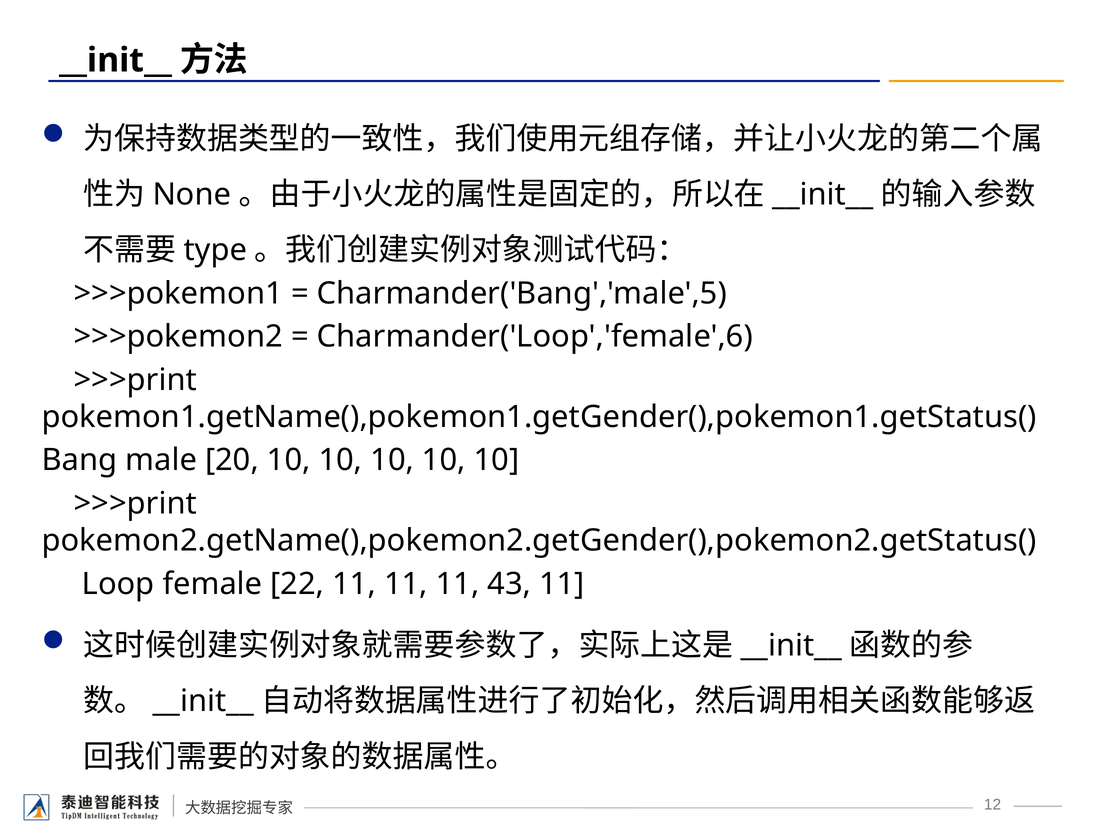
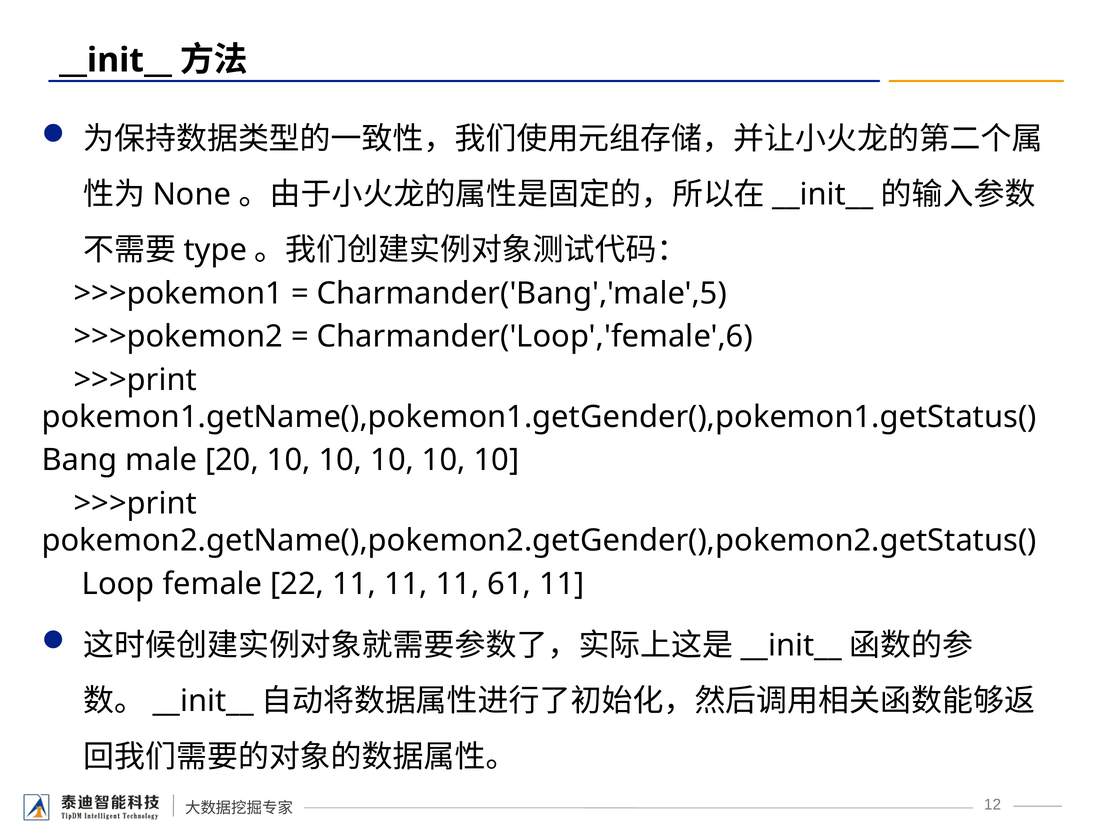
43: 43 -> 61 (509, 584)
